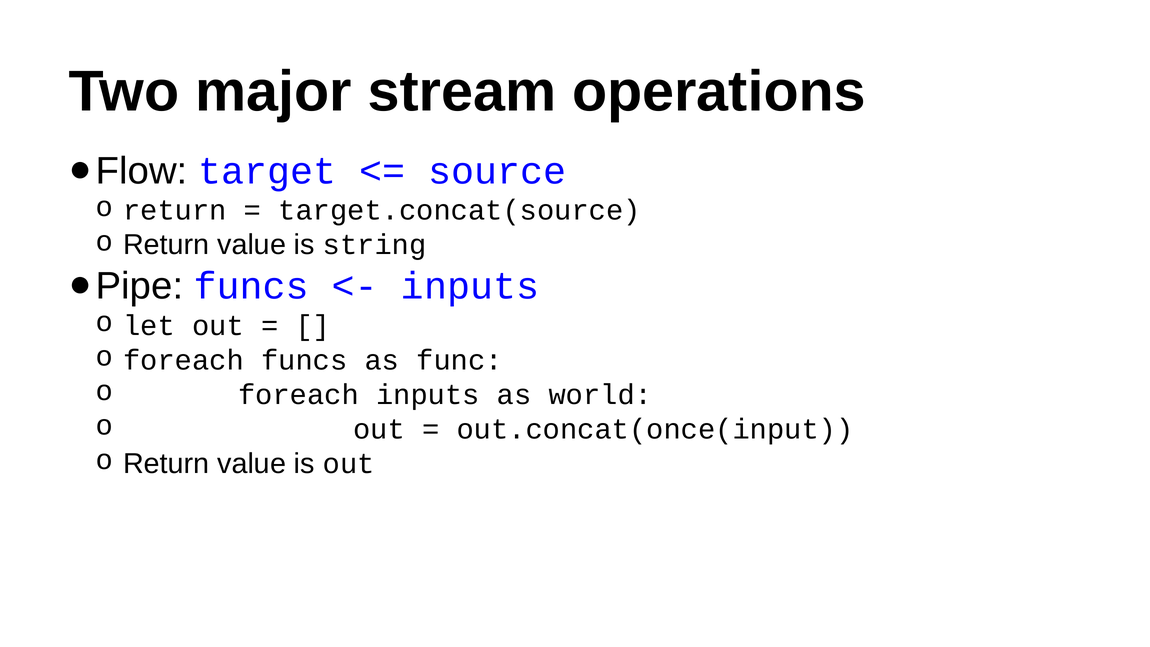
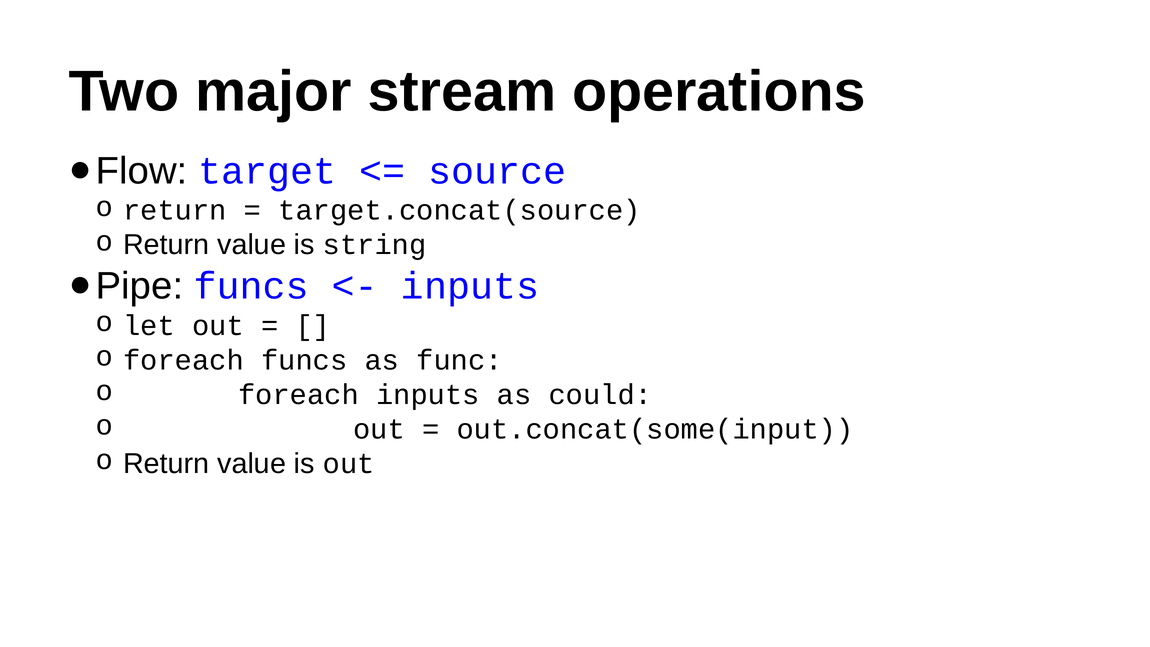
world: world -> could (600, 394)
out.concat(once(input: out.concat(once(input -> out.concat(some(input (655, 429)
